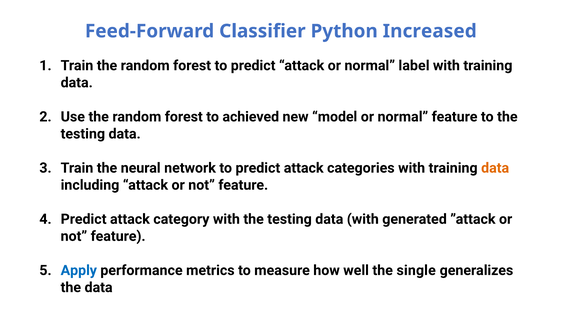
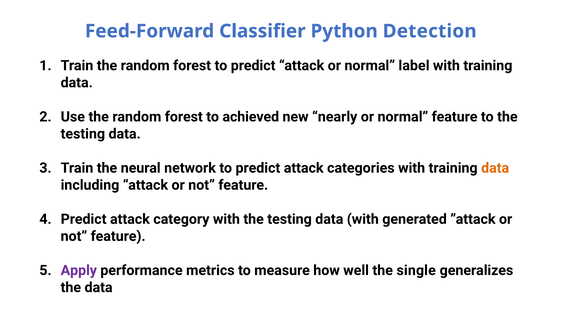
Increased: Increased -> Detection (430, 31)
model: model -> nearly (335, 117)
Apply colour: blue -> purple (79, 270)
